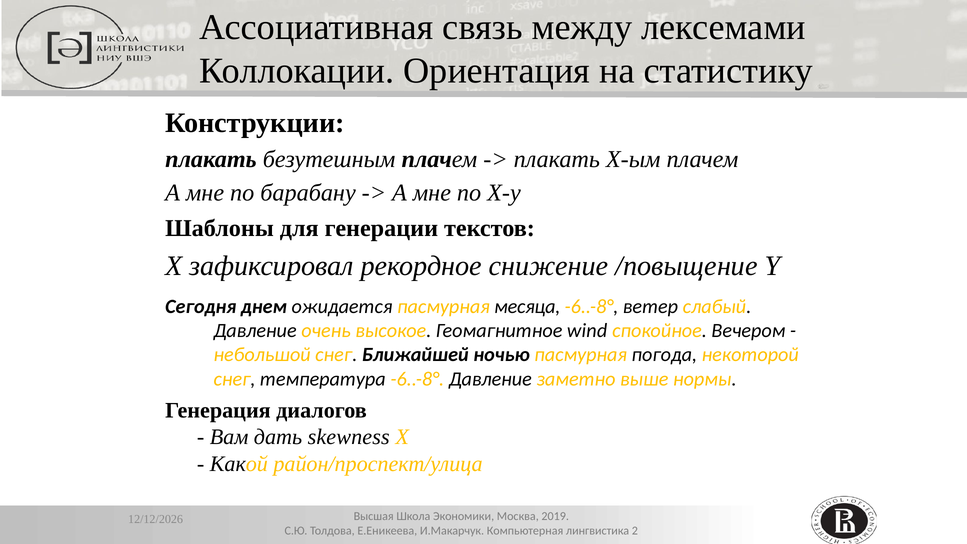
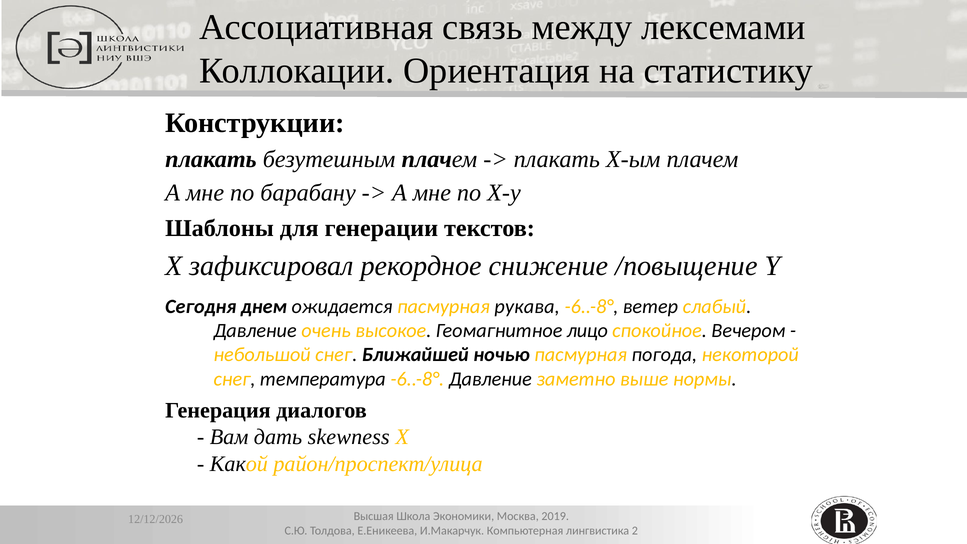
месяца: месяца -> рукава (527, 306)
wind: wind -> лицо (587, 331)
